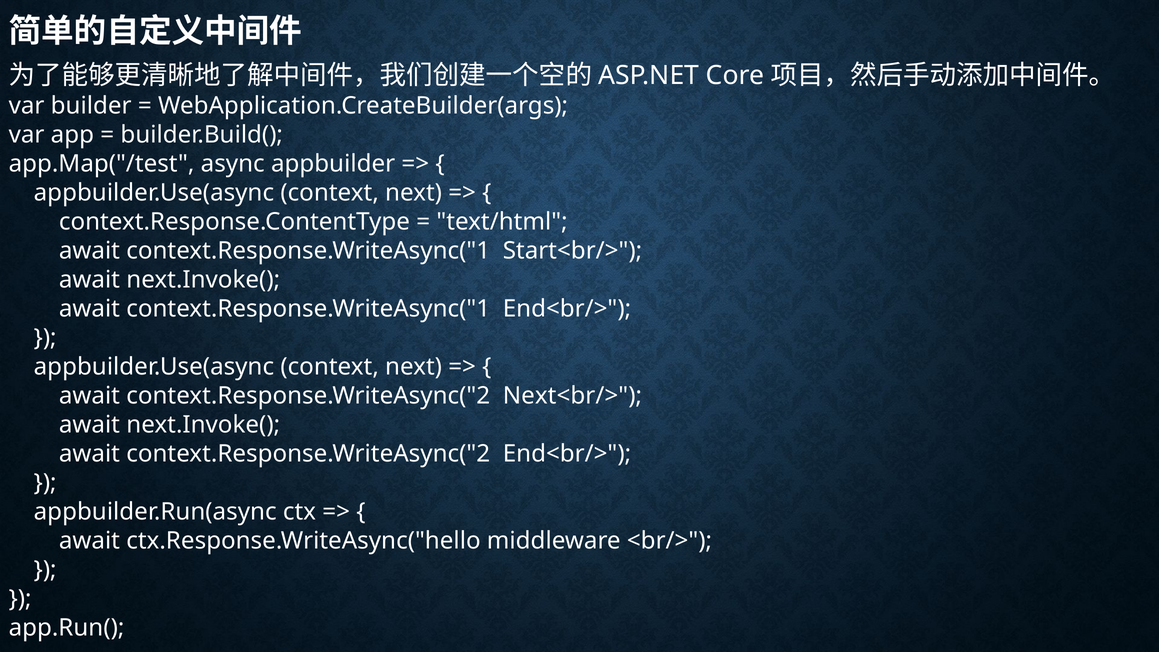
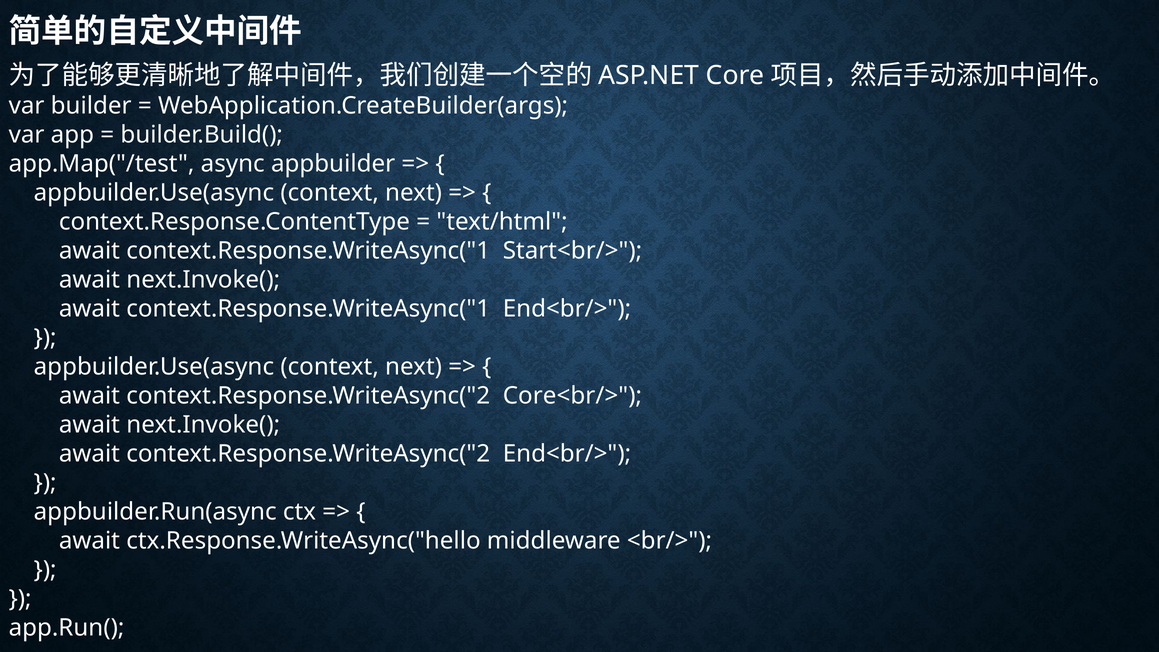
Next<br/>: Next<br/> -> Core<br/> (572, 396)
